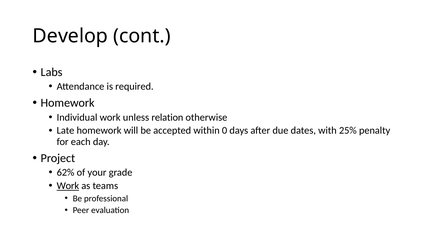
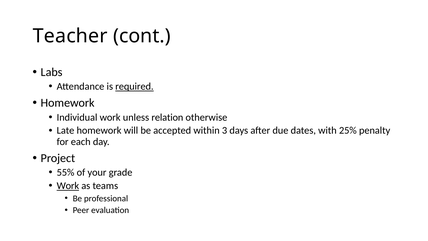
Develop: Develop -> Teacher (70, 36)
required underline: none -> present (134, 86)
0: 0 -> 3 (225, 130)
62%: 62% -> 55% (66, 172)
